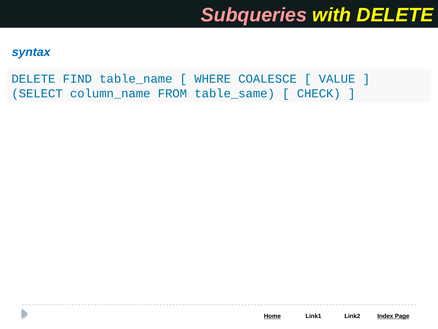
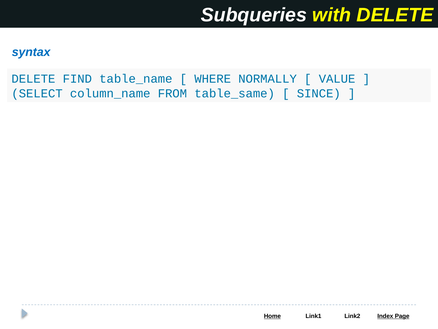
Subqueries colour: pink -> white (254, 15)
COALESCE: COALESCE -> NORMALLY (268, 79)
CHECK: CHECK -> SINCE (319, 93)
